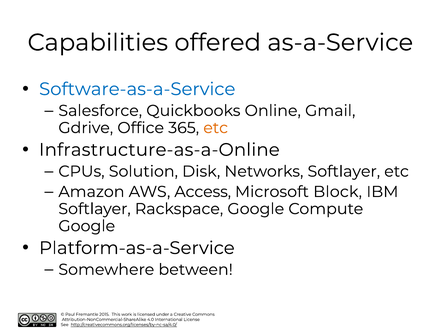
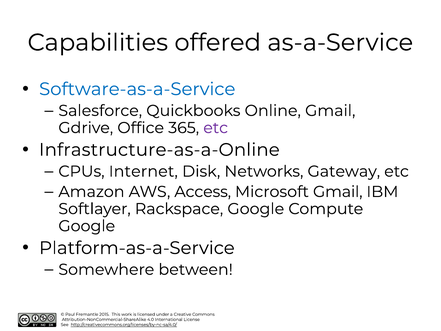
etc colour: orange -> purple (216, 128)
Solution: Solution -> Internet (143, 171)
Networks Softlayer: Softlayer -> Gateway (344, 171)
Microsoft Block: Block -> Gmail (338, 192)
